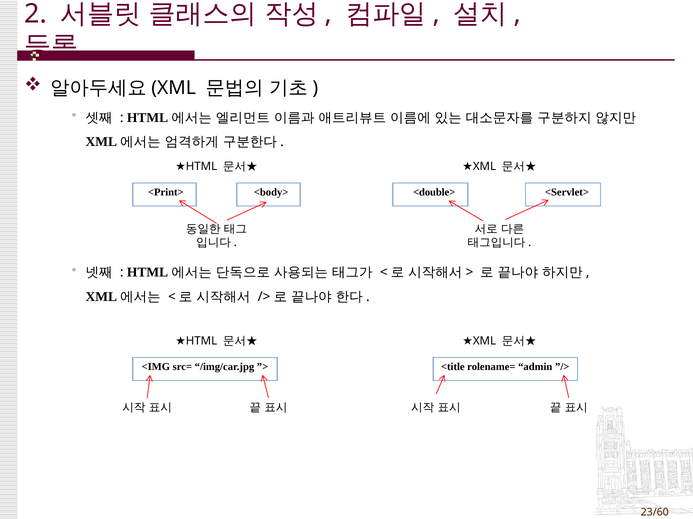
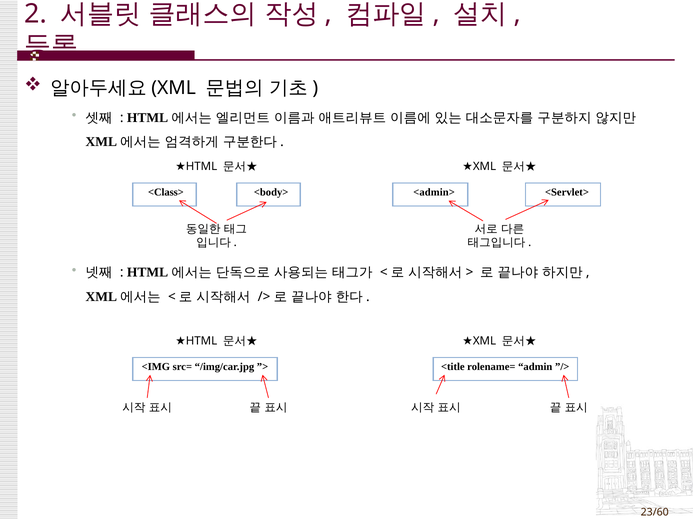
<Print>: <Print> -> <Class> (166, 193)
<double>: <double> -> <admin> (434, 193)
